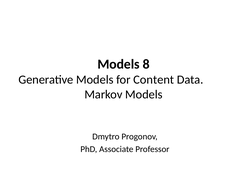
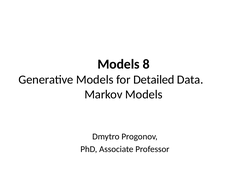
Content: Content -> Detailed (154, 80)
